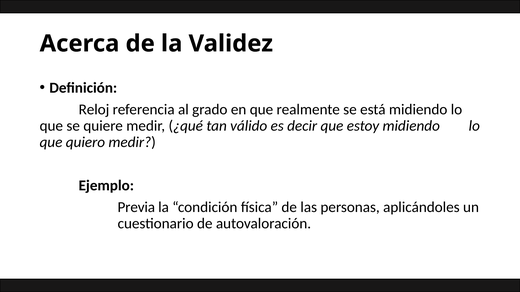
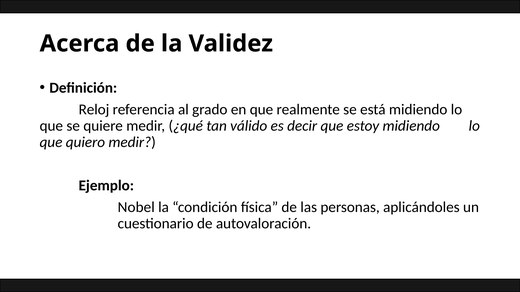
Previa: Previa -> Nobel (136, 208)
